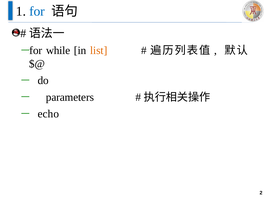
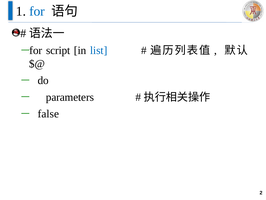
while: while -> script (58, 50)
list colour: orange -> blue (99, 50)
echo: echo -> false (48, 114)
